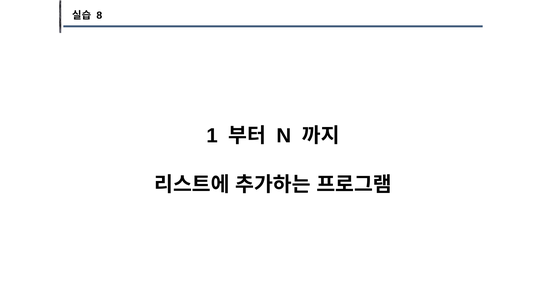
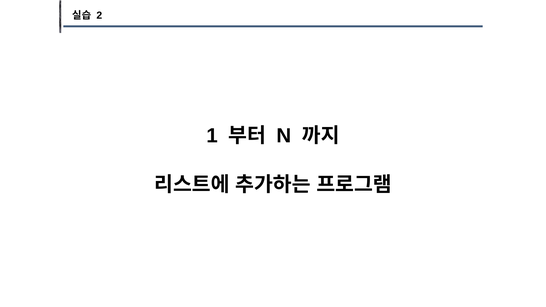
8: 8 -> 2 (99, 15)
